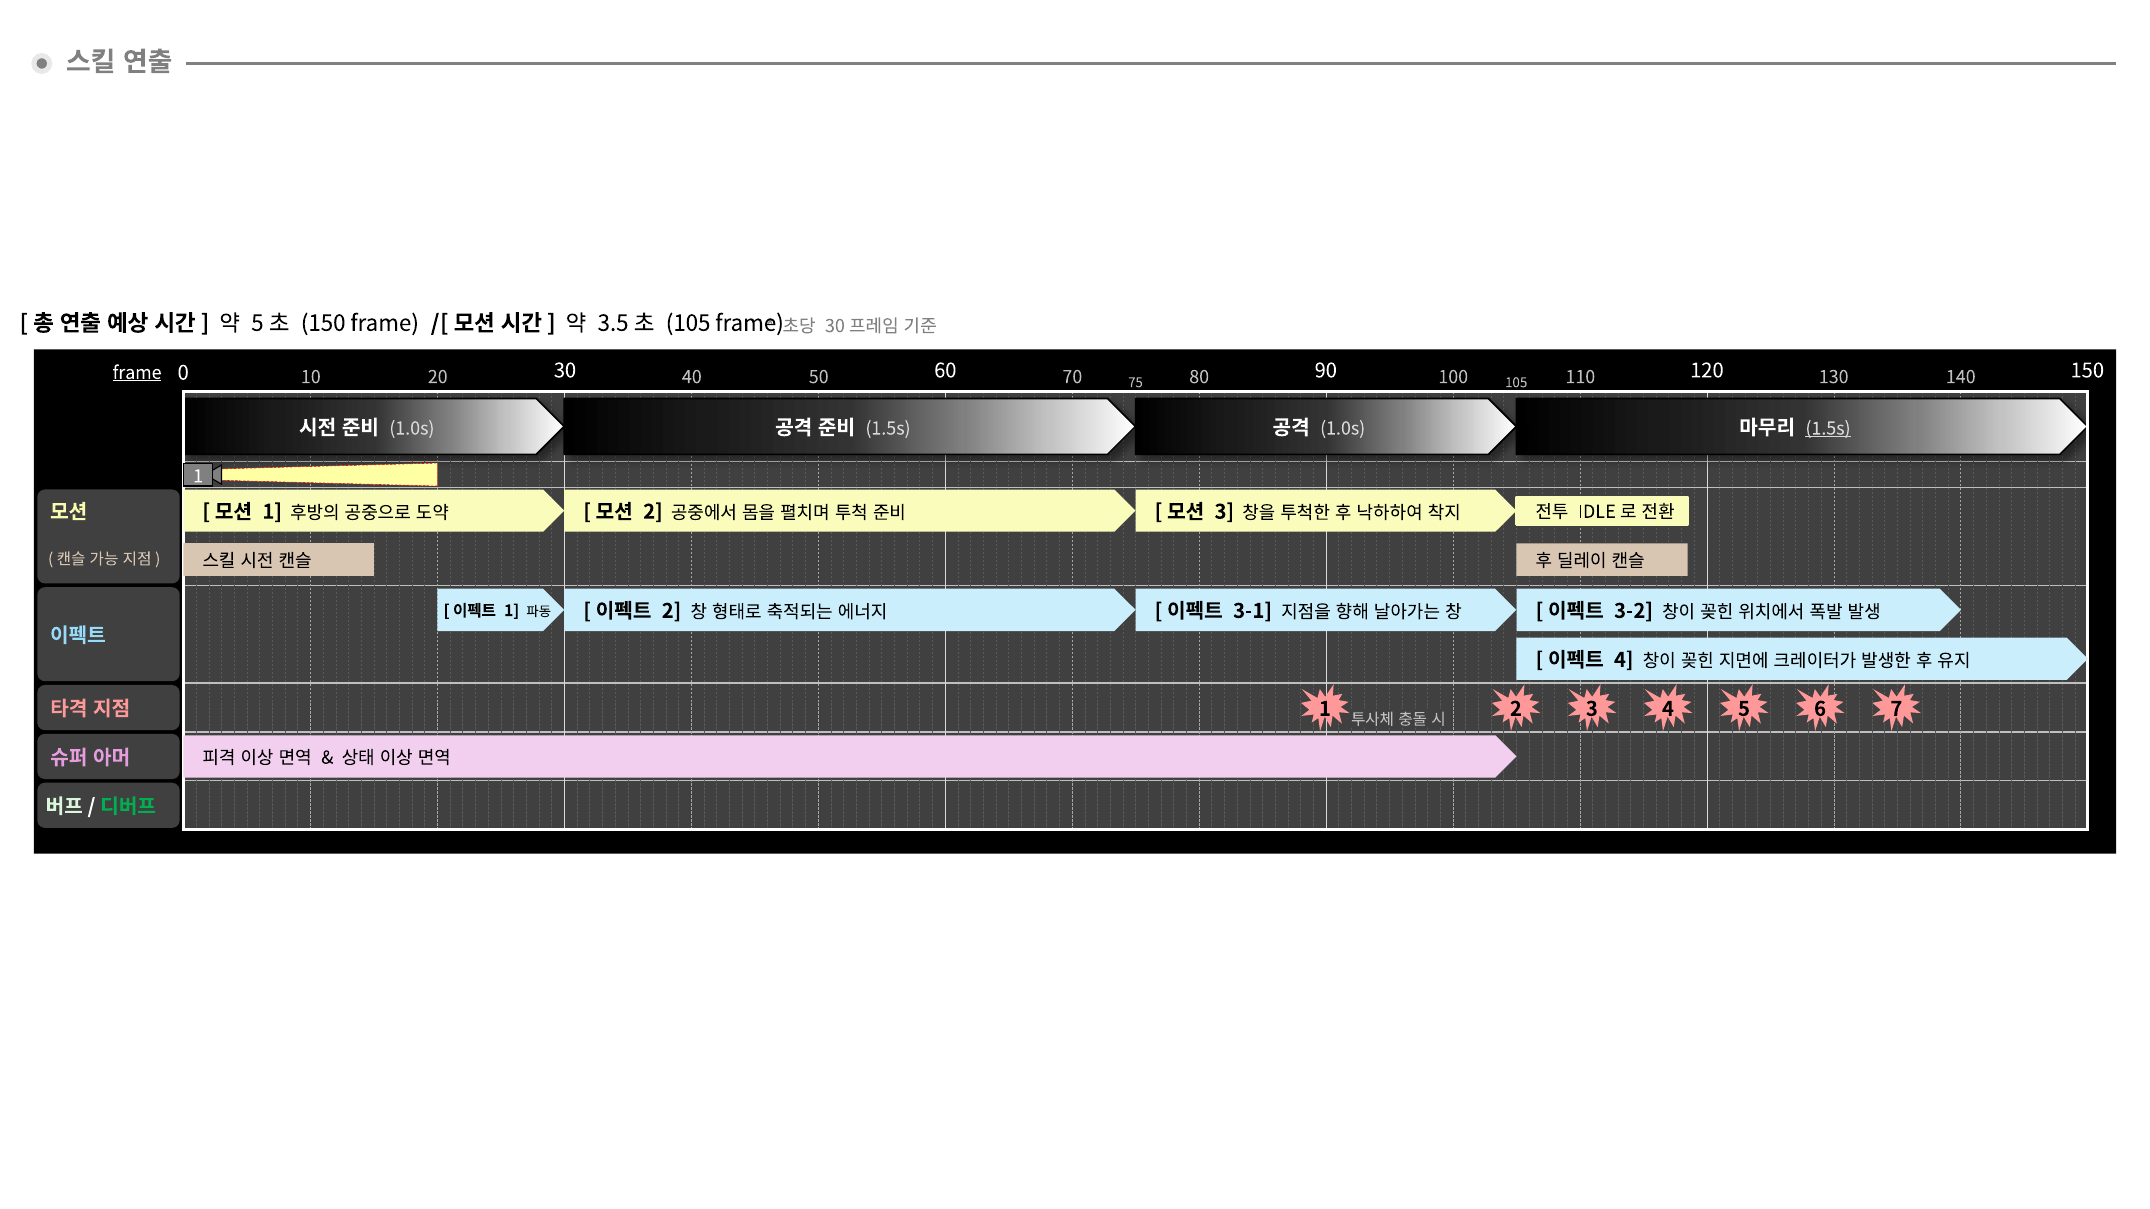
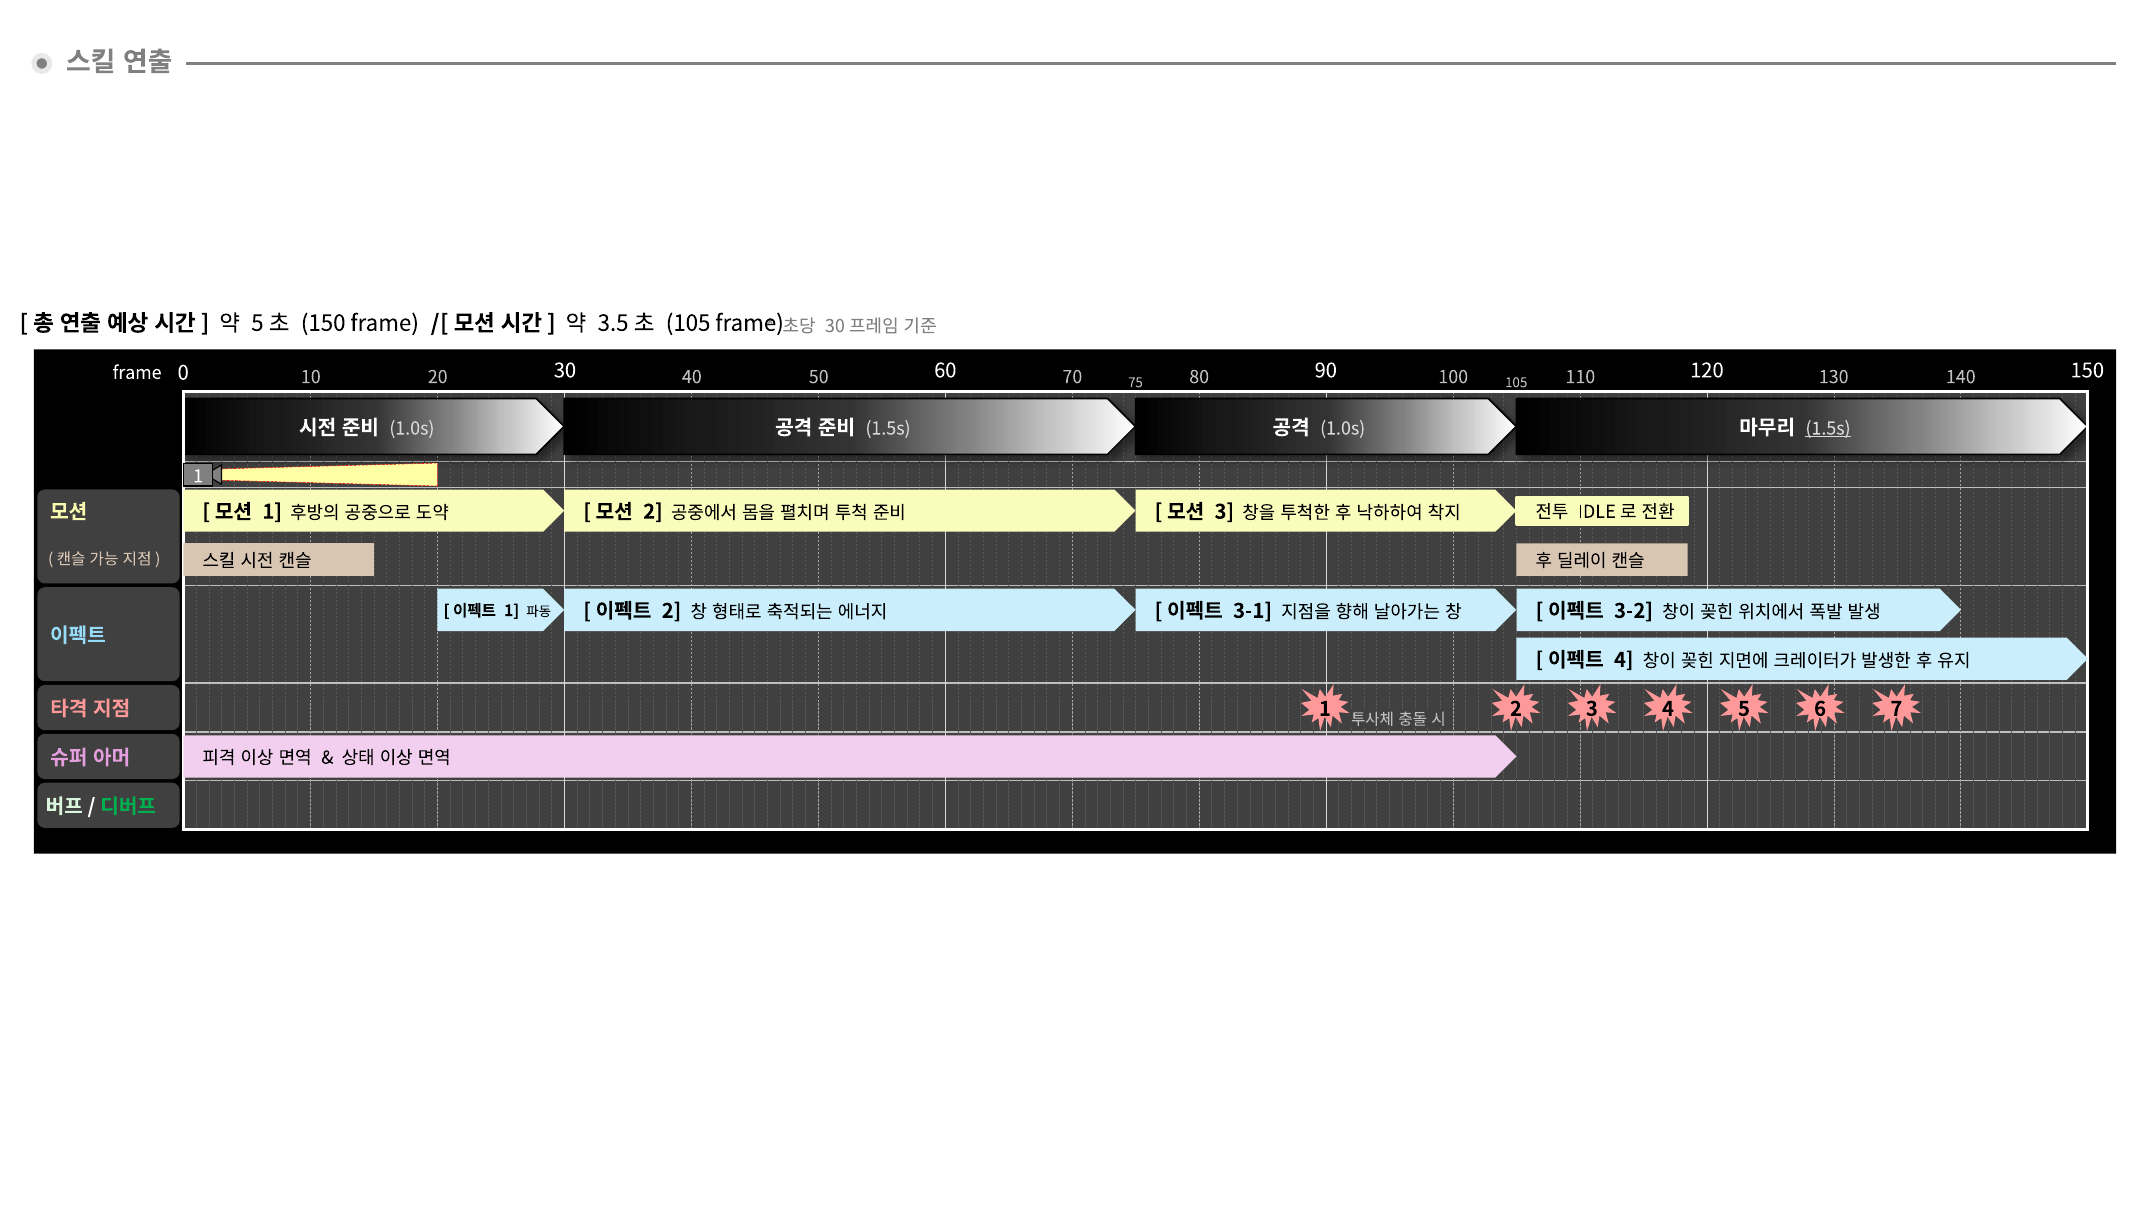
frame underline: present -> none (137, 373)
